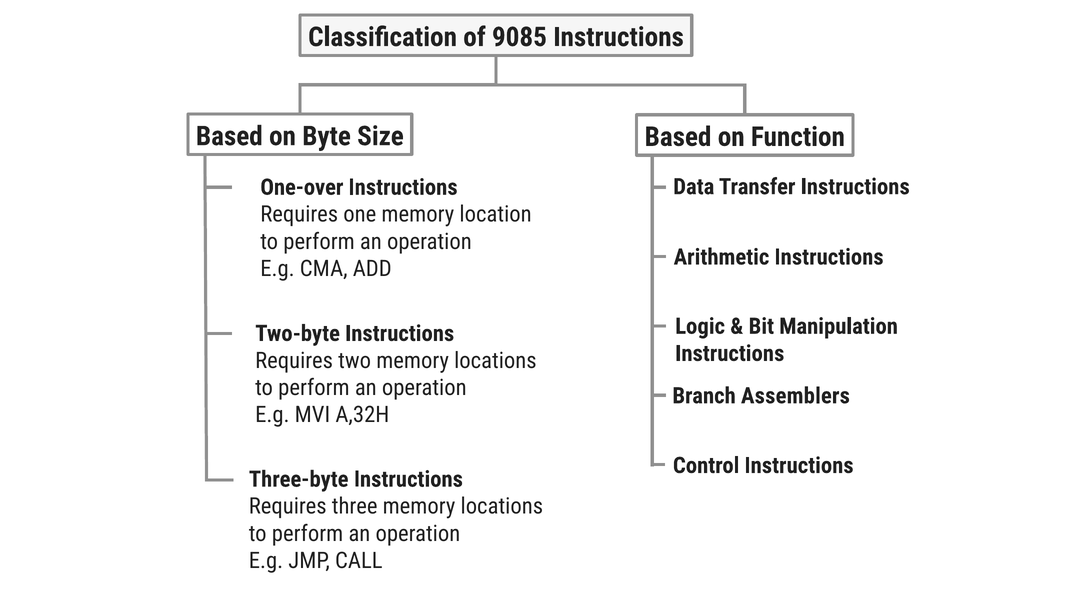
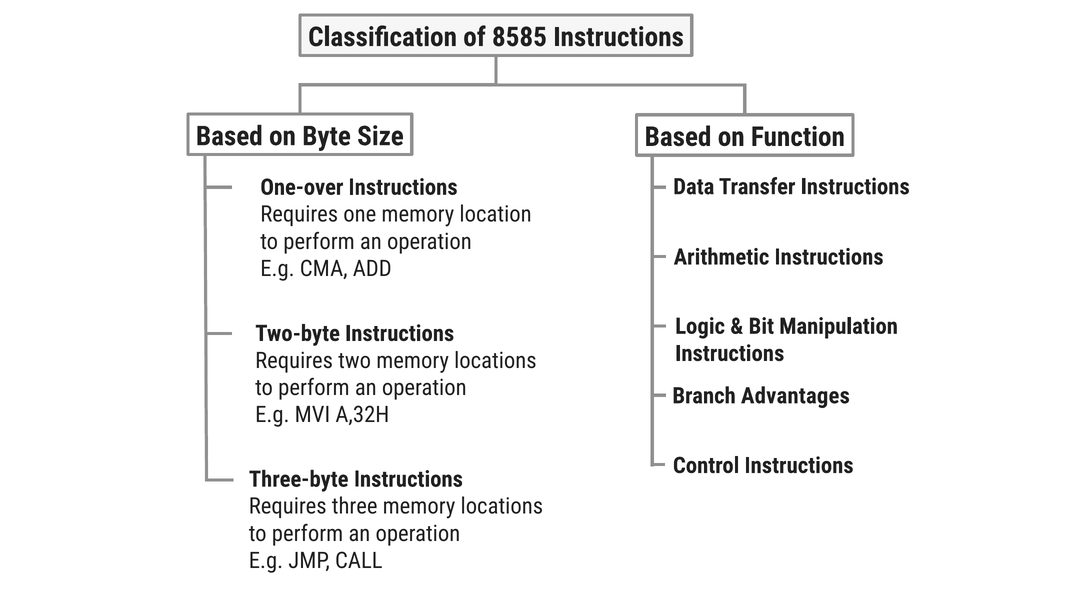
9085: 9085 -> 8585 (519, 37)
Assemblers: Assemblers -> Advantages (795, 396)
